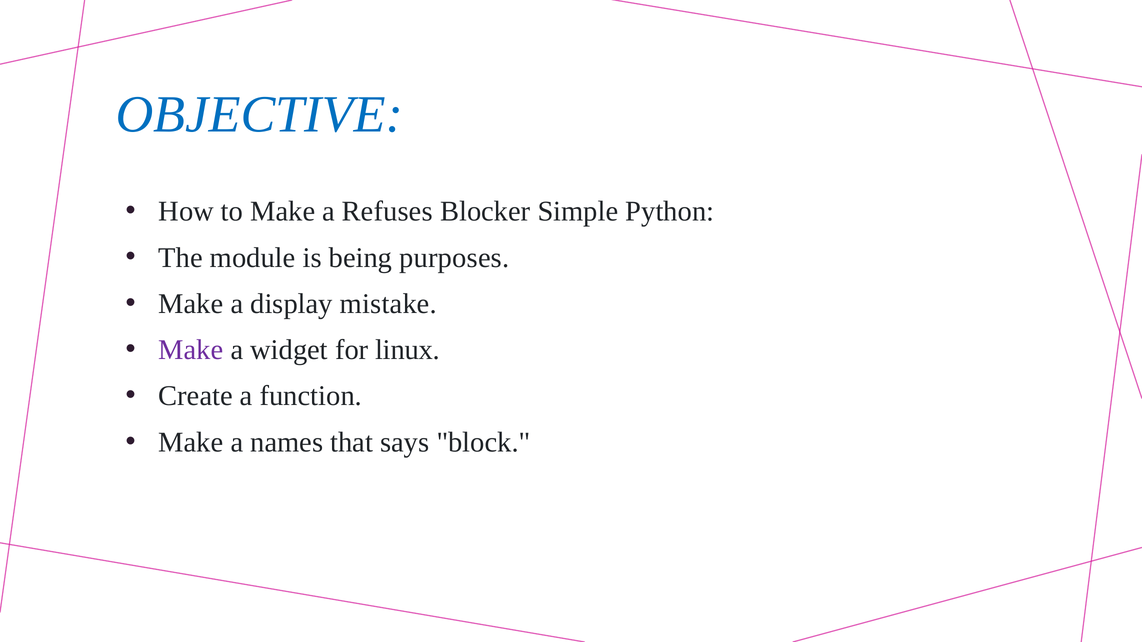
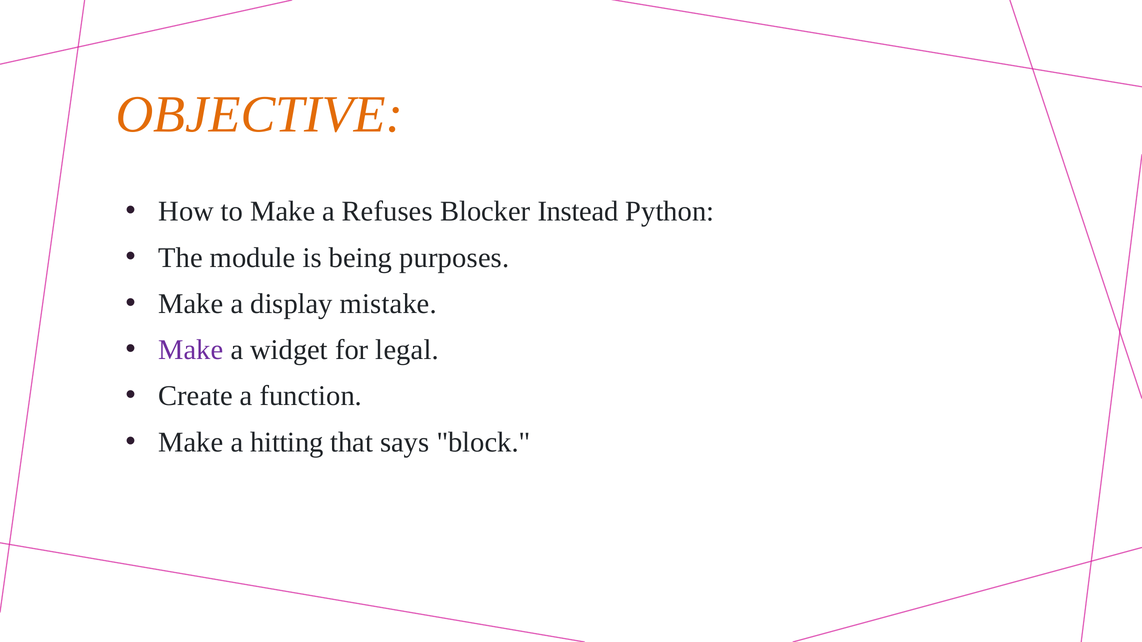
OBJECTIVE colour: blue -> orange (259, 114)
Simple: Simple -> Instead (578, 212)
linux: linux -> legal (407, 350)
names: names -> hitting (287, 442)
